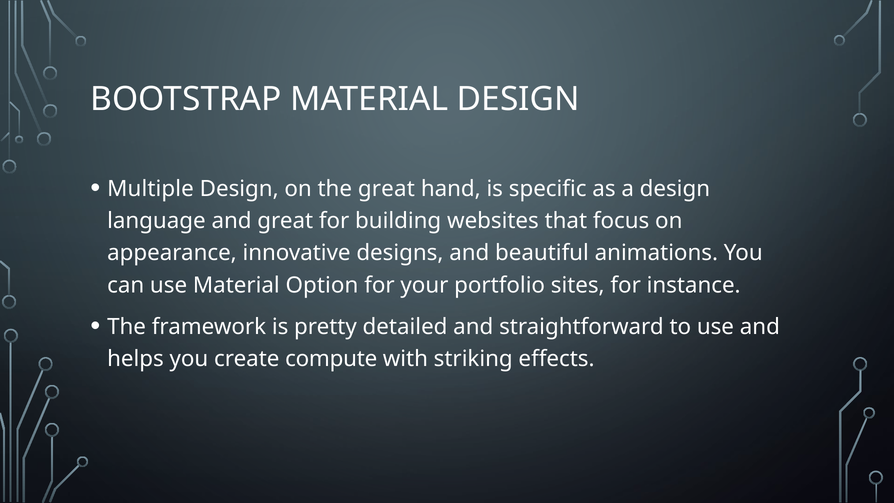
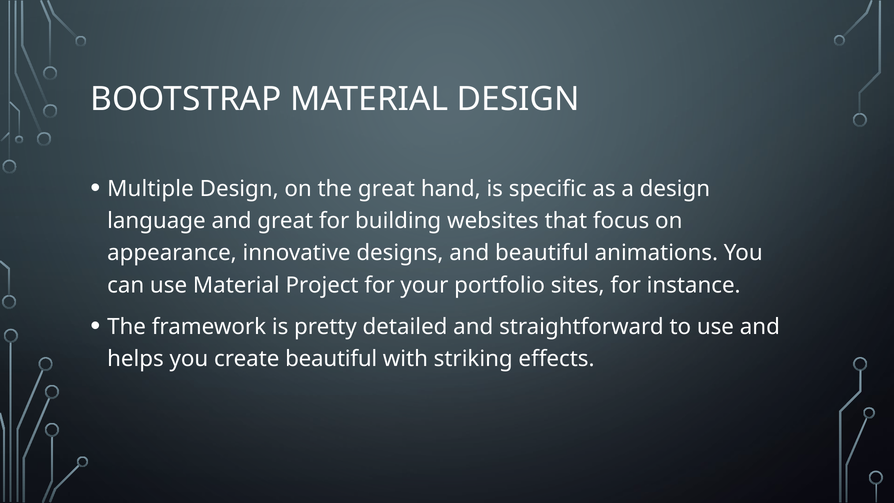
Option: Option -> Project (322, 285)
create compute: compute -> beautiful (331, 359)
